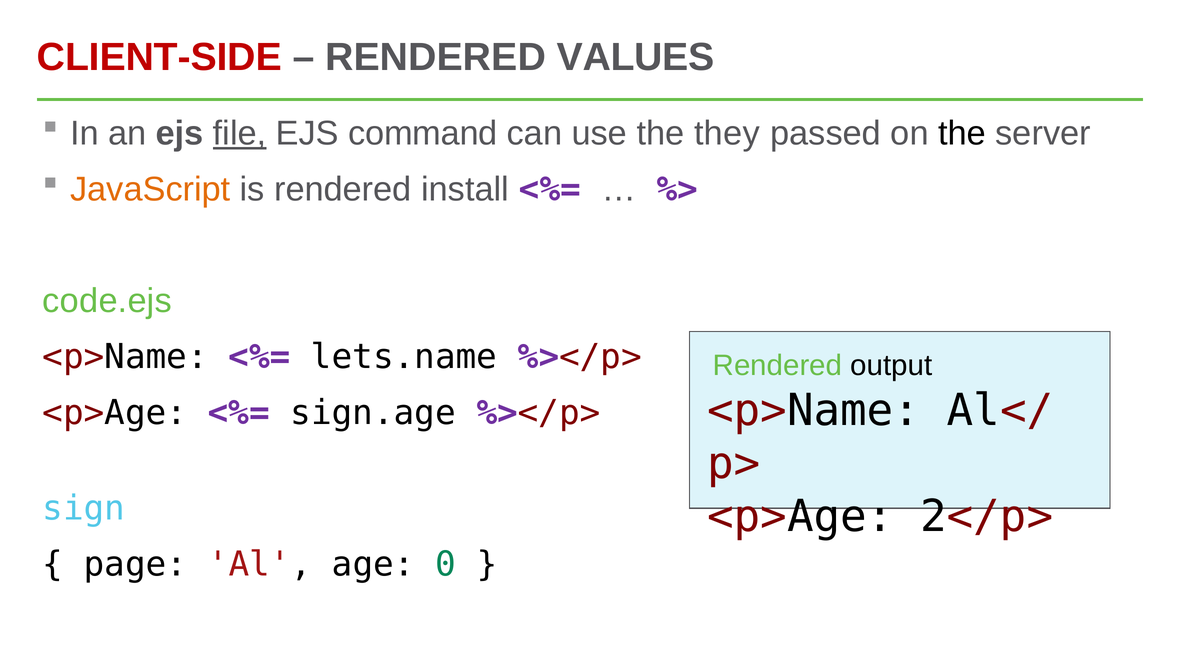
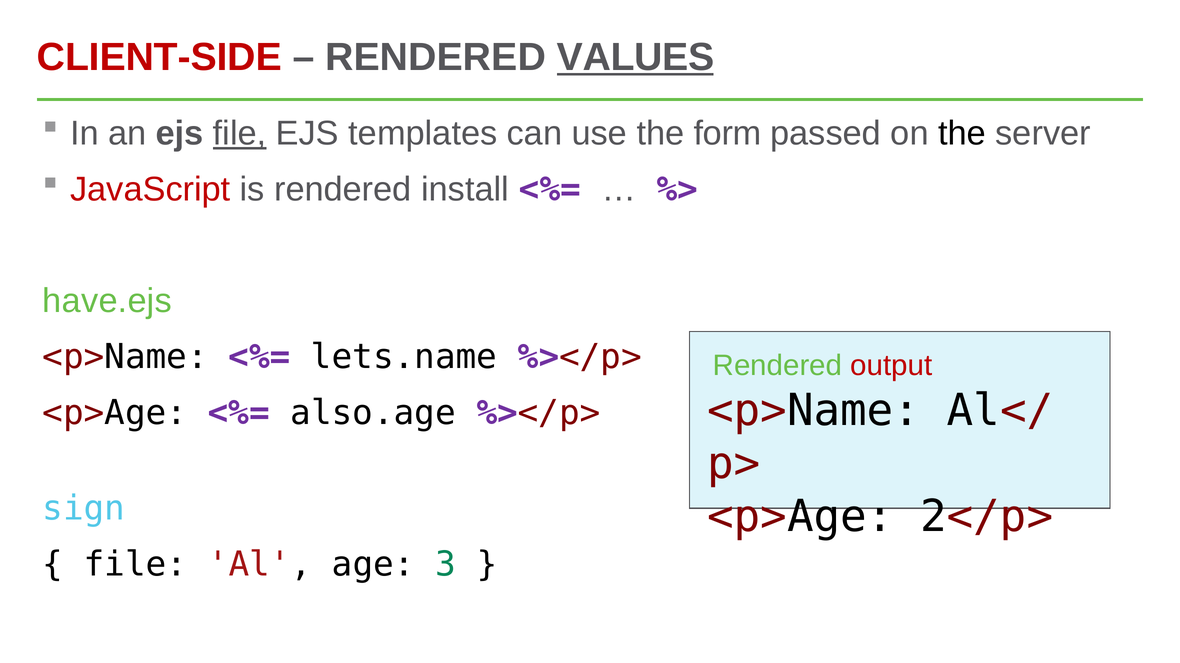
VALUES underline: none -> present (635, 57)
command: command -> templates (423, 134)
they: they -> form (727, 134)
JavaScript colour: orange -> red (150, 190)
code.ejs: code.ejs -> have.ejs (107, 301)
output colour: black -> red (891, 366)
sign.age: sign.age -> also.age (373, 413)
page: page -> file (135, 565)
0: 0 -> 3 (446, 565)
